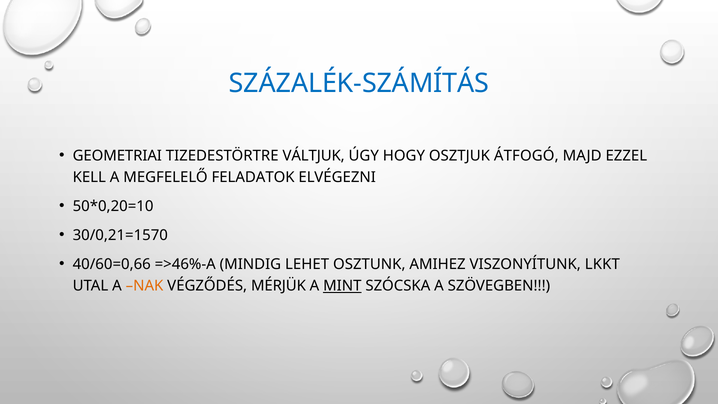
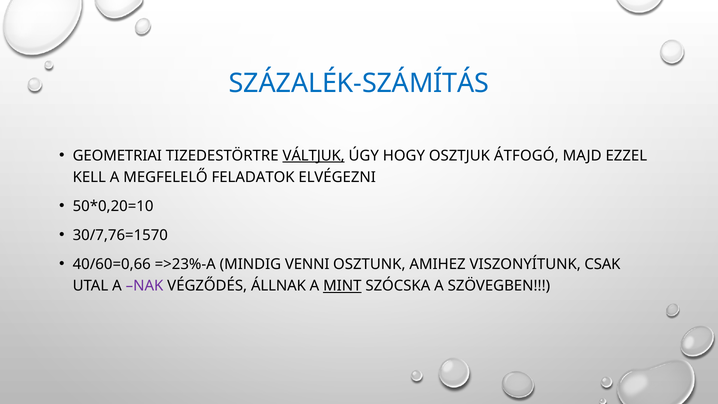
VÁLTJUK underline: none -> present (314, 156)
30/0,21=1570: 30/0,21=1570 -> 30/7,76=1570 (120, 235)
=>46%-A: =>46%-A -> =>23%-A (185, 264)
LEHET: LEHET -> VENNI (307, 264)
LKKT: LKKT -> CSAK (602, 264)
NAK colour: orange -> purple (145, 286)
MÉRJÜK: MÉRJÜK -> ÁLLNAK (278, 286)
